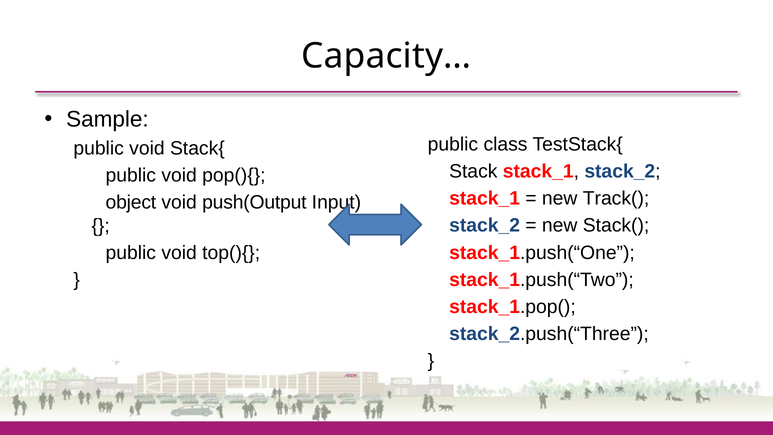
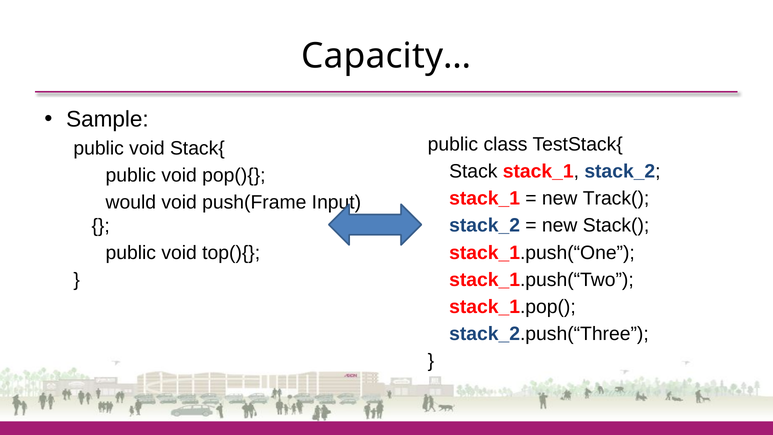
object: object -> would (131, 202)
push(Output: push(Output -> push(Frame (254, 202)
